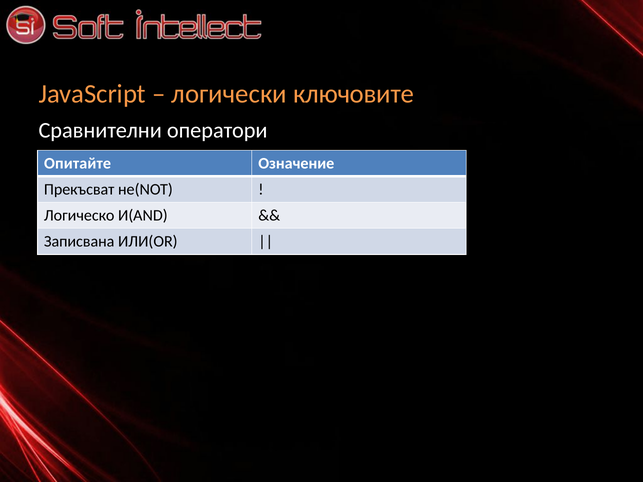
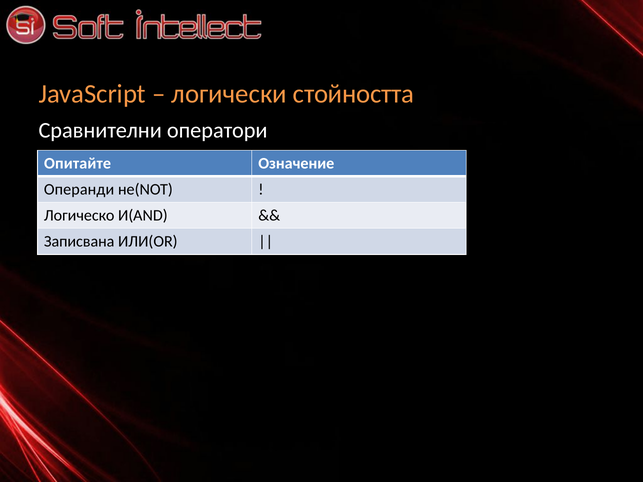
ключовите: ключовите -> стойността (354, 94)
Прекъсват: Прекъсват -> Операнди (79, 190)
